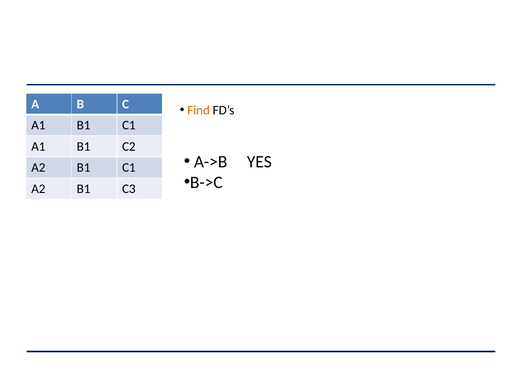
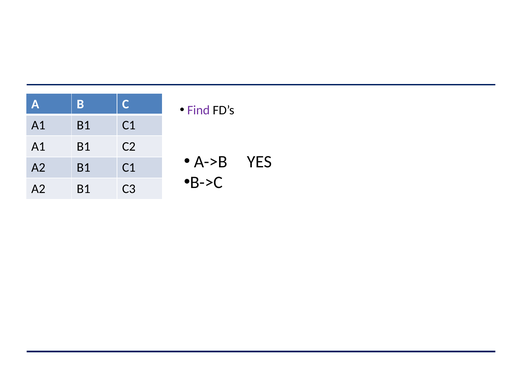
Find colour: orange -> purple (199, 110)
